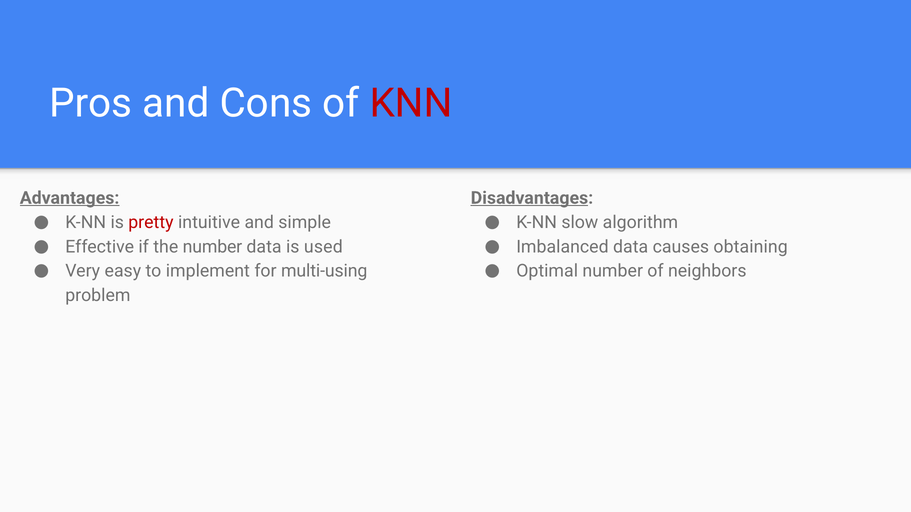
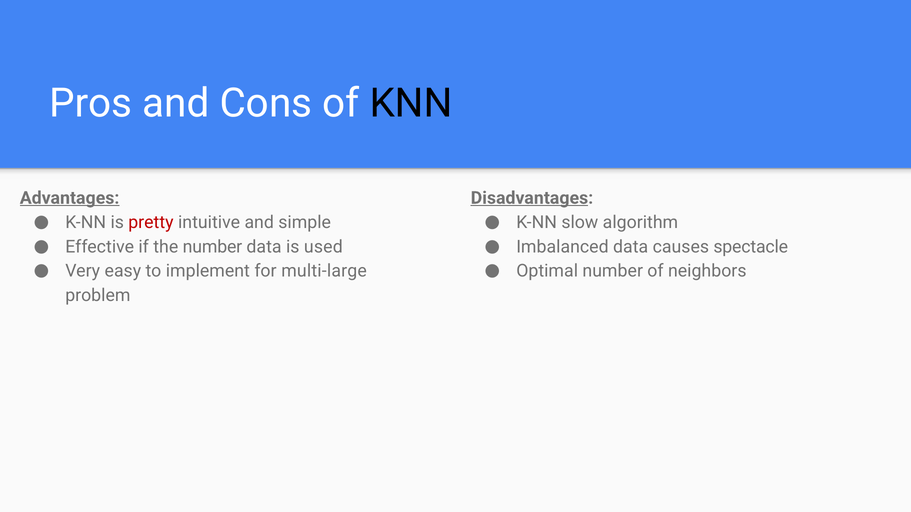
KNN colour: red -> black (411, 103)
obtaining: obtaining -> spectacle (751, 247)
multi-using: multi-using -> multi-large (324, 271)
